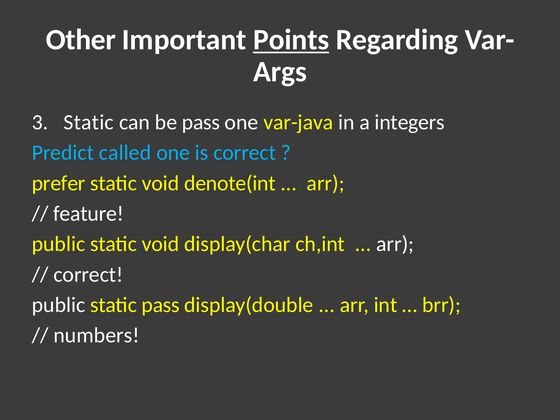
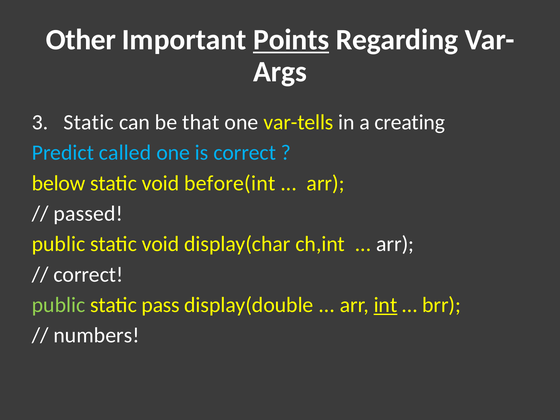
be pass: pass -> that (201, 122)
var-java: var-java -> var-tells (298, 122)
integers: integers -> creating (410, 122)
prefer: prefer -> below (59, 183)
denote(int: denote(int -> before(int (230, 183)
feature: feature -> passed (88, 214)
public colour: white -> light green (59, 305)
int underline: none -> present (386, 305)
